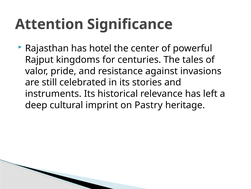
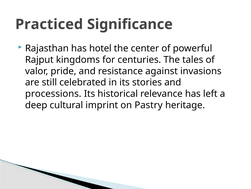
Attention: Attention -> Practiced (49, 24)
instruments: instruments -> processions (53, 93)
